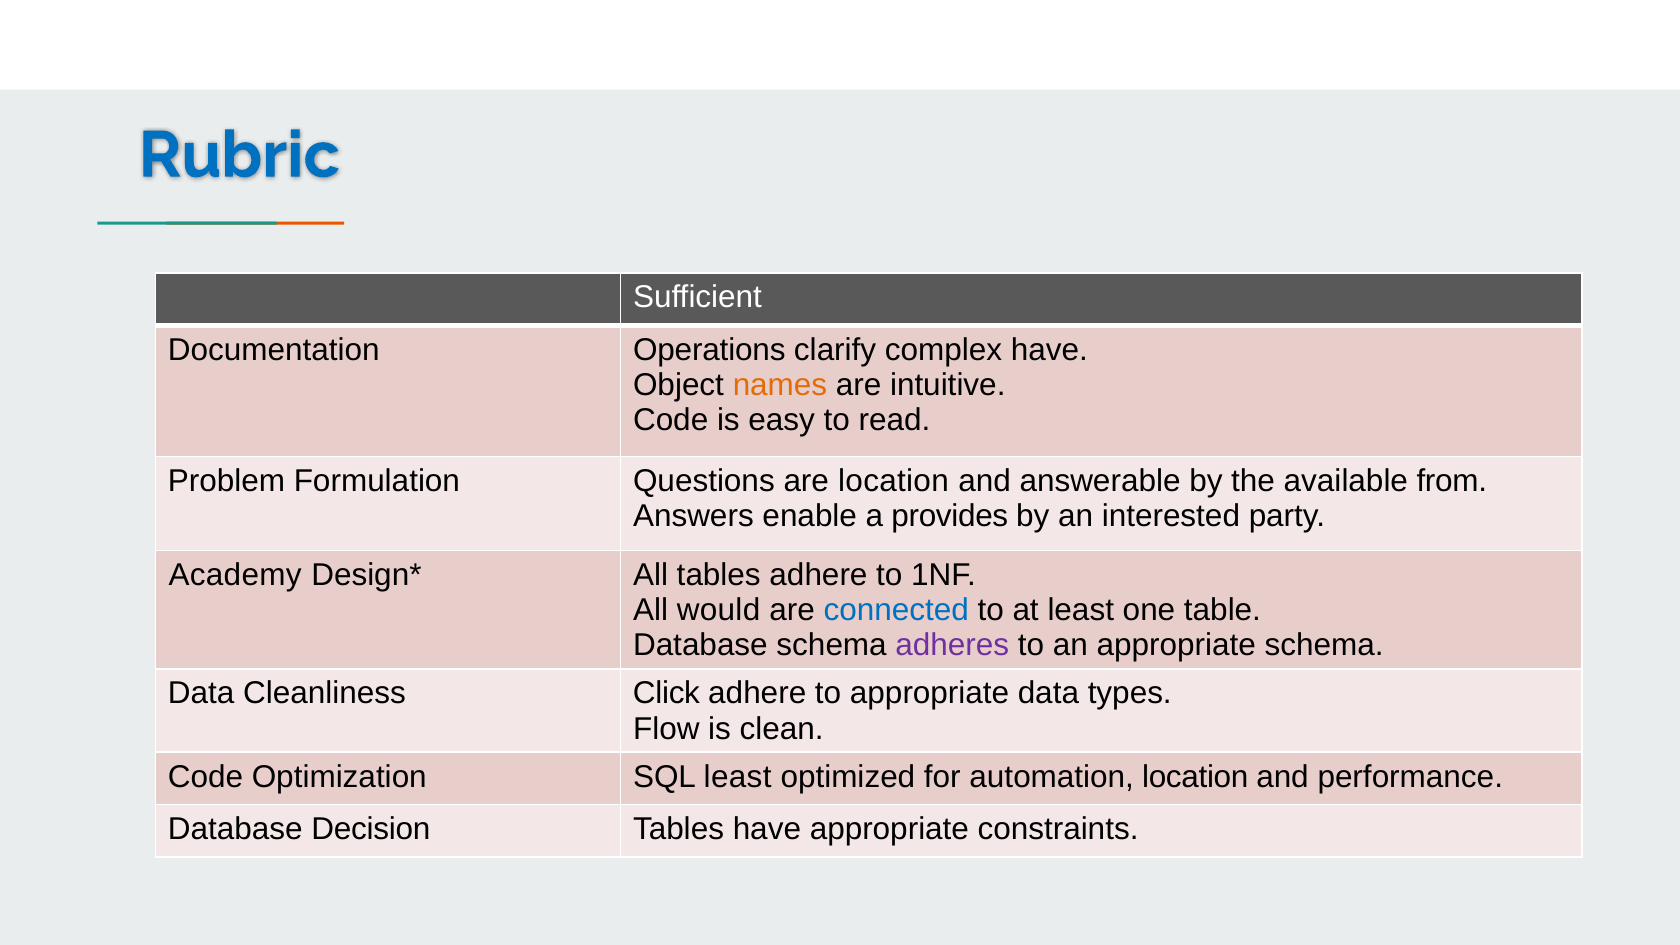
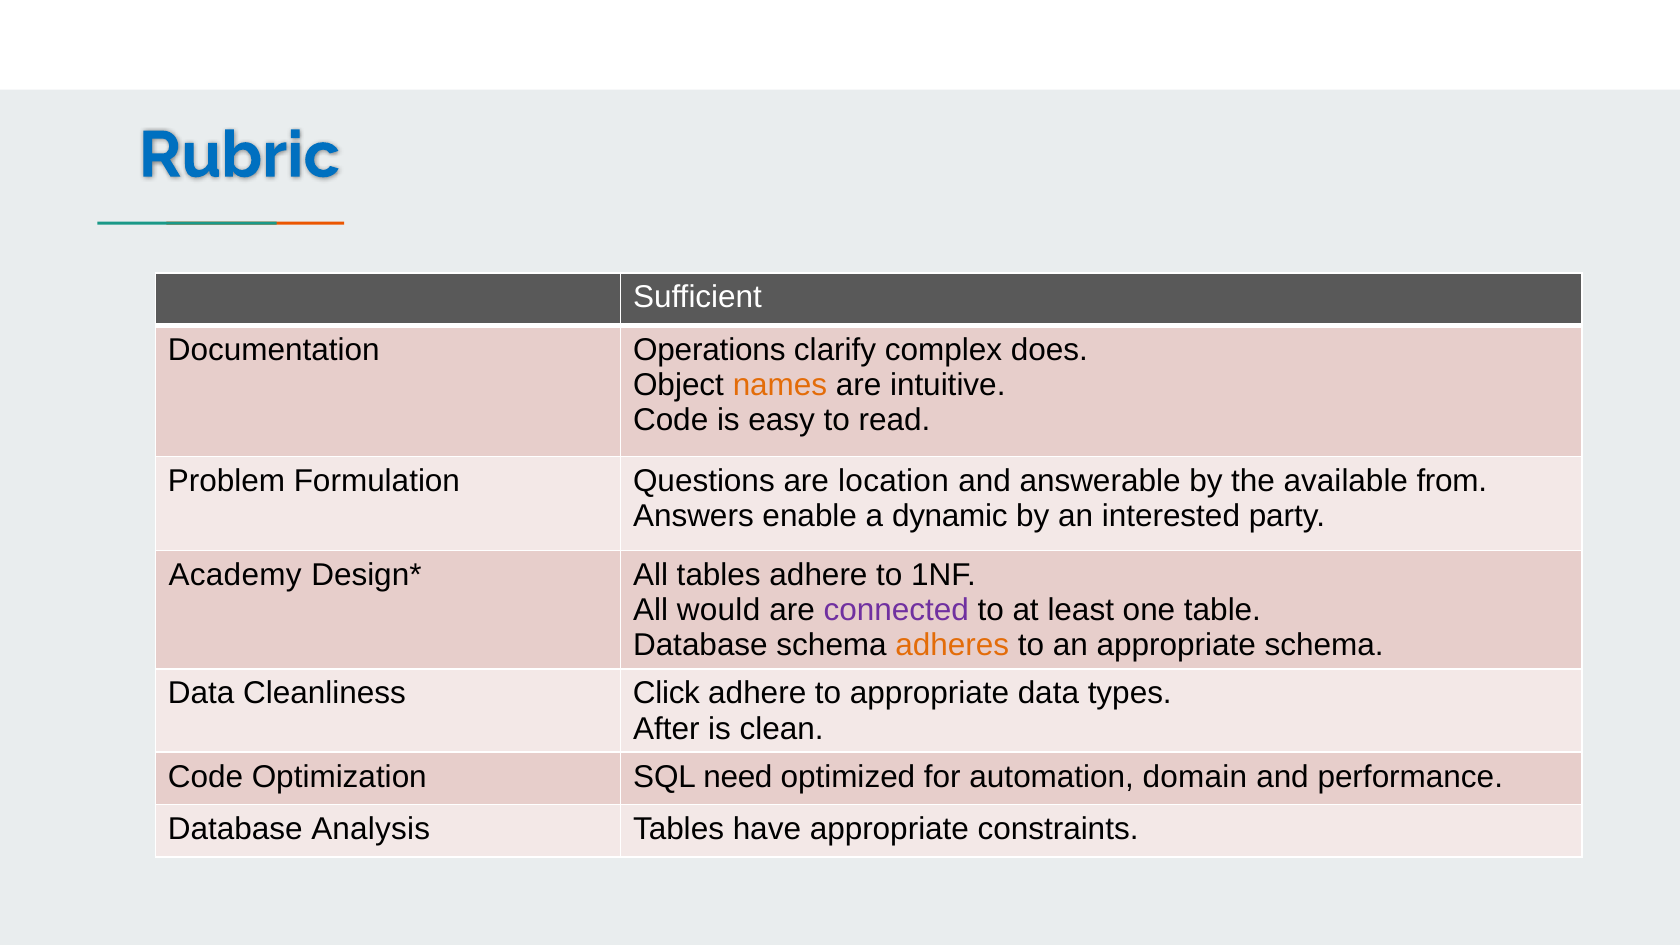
complex have: have -> does (1049, 350)
provides: provides -> dynamic (950, 516)
connected colour: blue -> purple (896, 610)
adheres colour: purple -> orange (952, 646)
Flow: Flow -> After (666, 729)
SQL least: least -> need (738, 777)
automation location: location -> domain (1195, 777)
Decision: Decision -> Analysis (371, 829)
